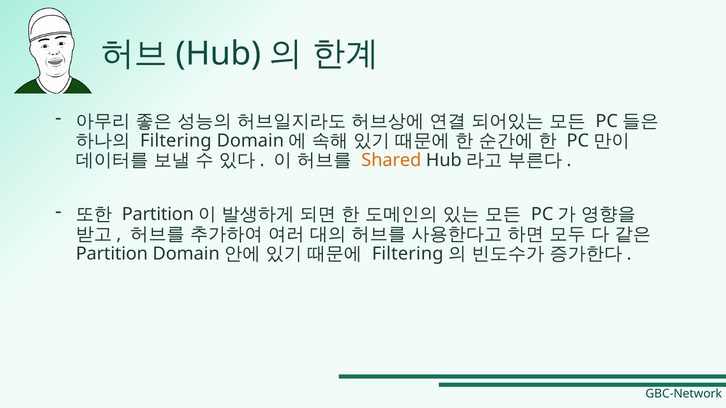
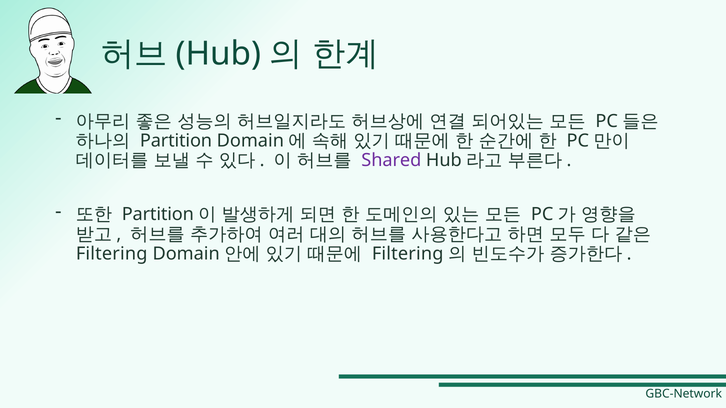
Filtering: Filtering -> Partition (176, 141)
Shared colour: orange -> purple (391, 160)
Partition: Partition -> Filtering (112, 254)
